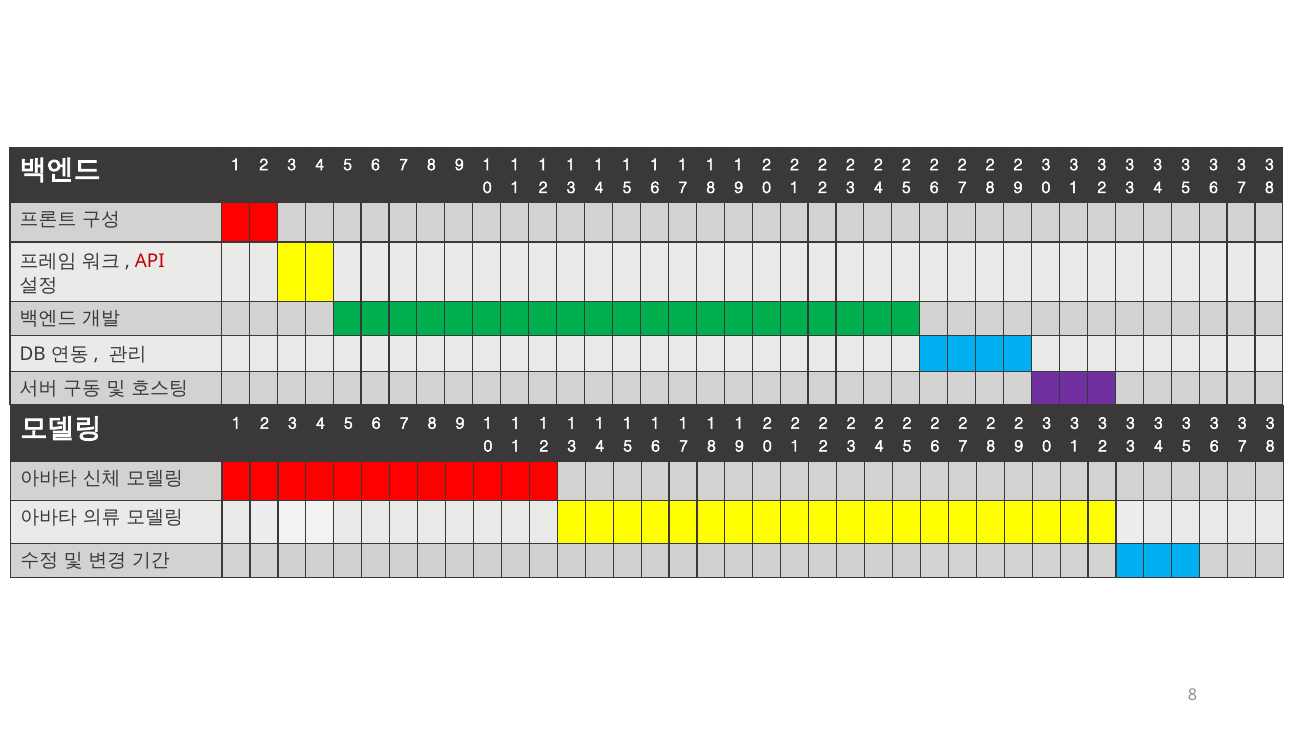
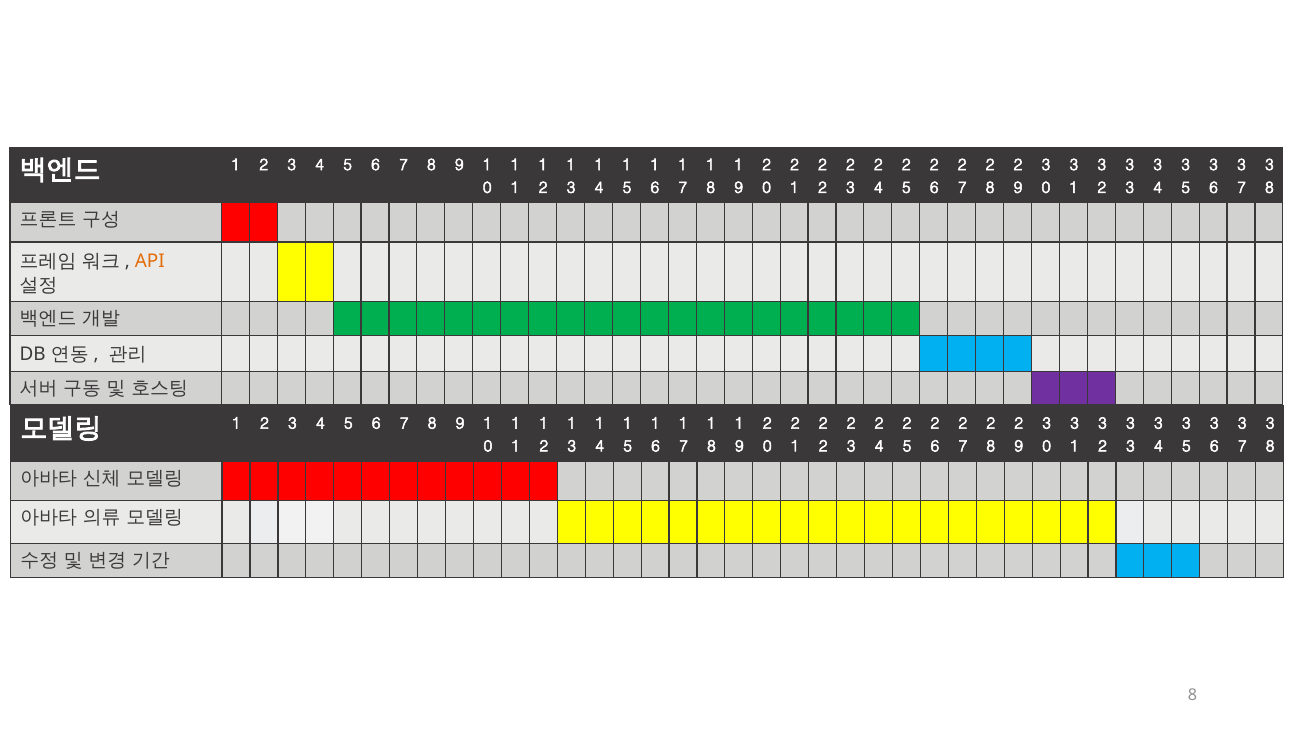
API colour: red -> orange (150, 261)
